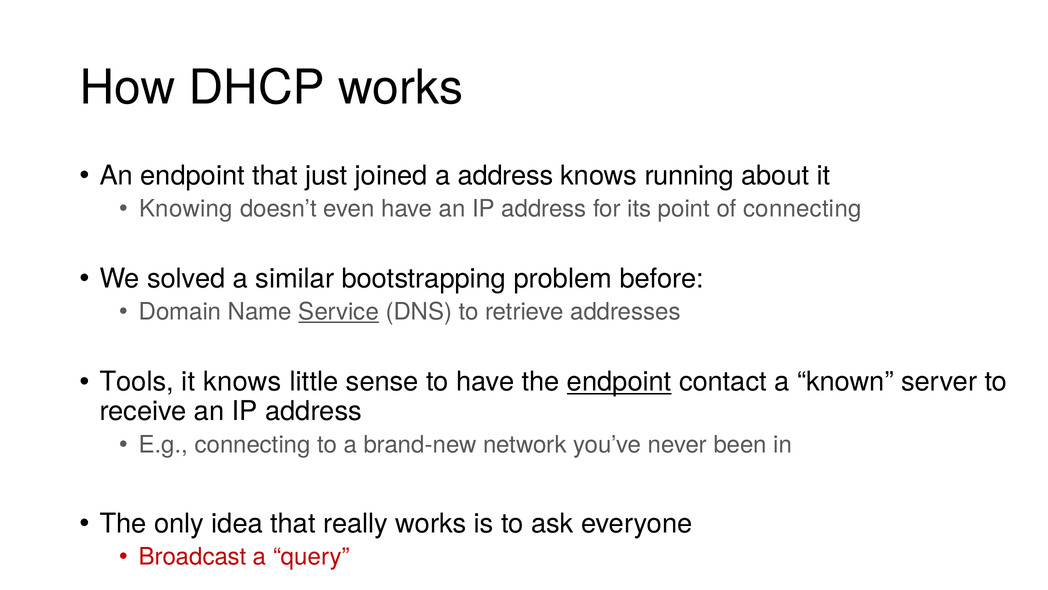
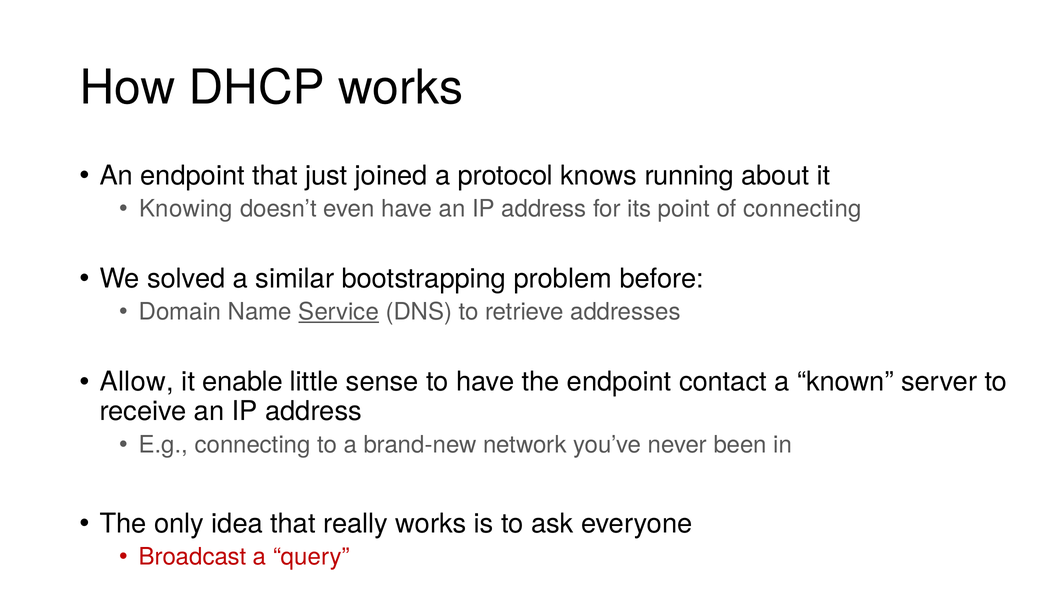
a address: address -> protocol (505, 175)
Tools: Tools -> Allow (137, 382)
it knows: knows -> enable (243, 382)
endpoint underline: present -> none (619, 382)
